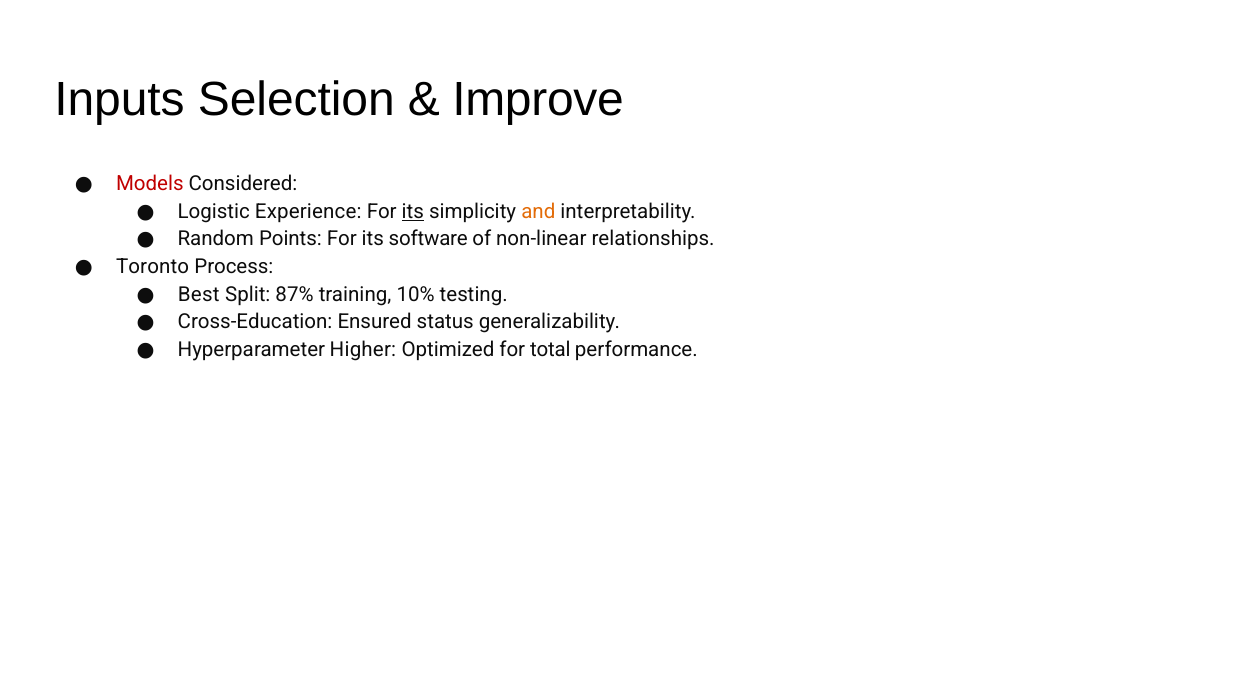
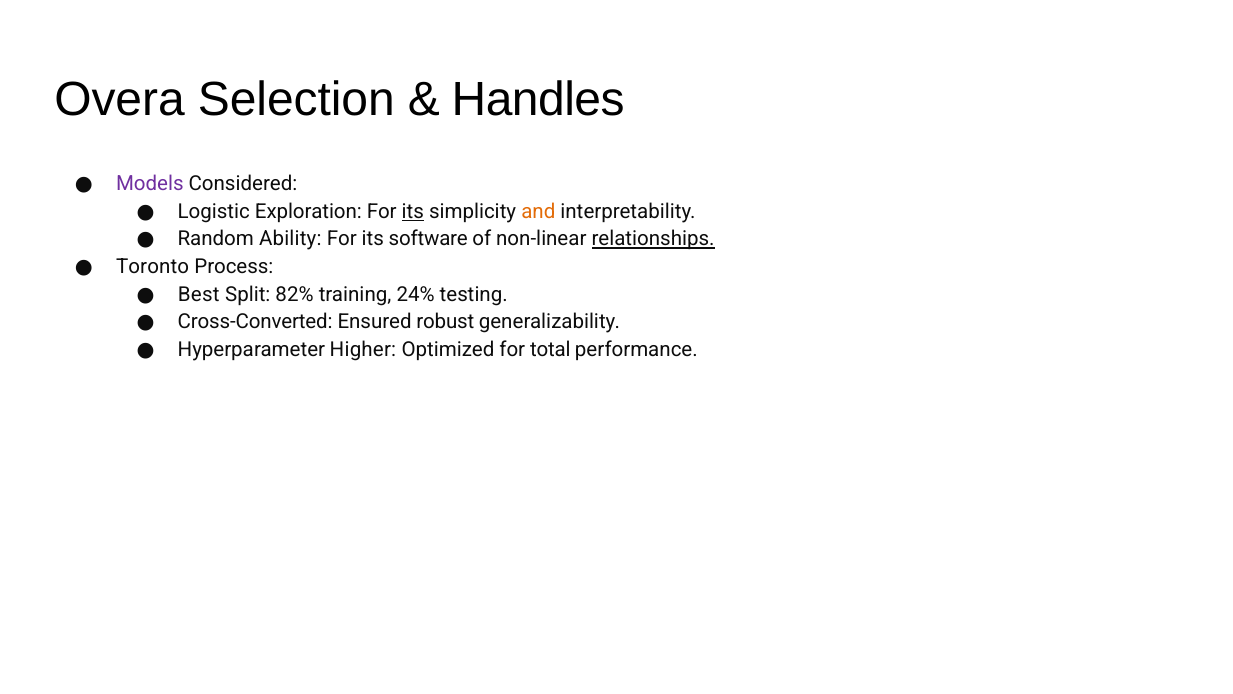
Inputs: Inputs -> Overa (120, 100)
Improve: Improve -> Handles (538, 100)
Models colour: red -> purple (150, 184)
Experience: Experience -> Exploration (308, 211)
Points: Points -> Ability (290, 239)
relationships underline: none -> present (653, 239)
87%: 87% -> 82% (295, 294)
10%: 10% -> 24% (416, 294)
Cross-Education: Cross-Education -> Cross-Converted (255, 322)
status: status -> robust (445, 322)
